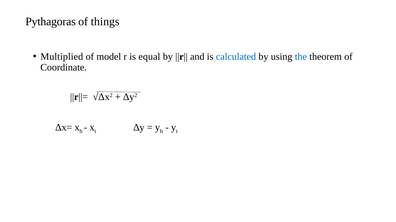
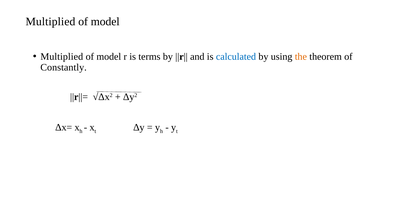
Pythagoras: Pythagoras -> Multiplied (50, 22)
things: things -> model (105, 22)
equal: equal -> terms (149, 57)
the colour: blue -> orange (301, 57)
Coordinate: Coordinate -> Constantly (64, 67)
